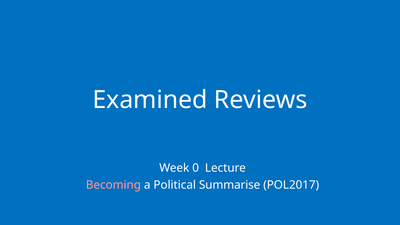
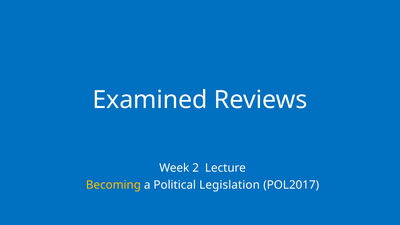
0: 0 -> 2 (196, 168)
Becoming colour: pink -> yellow (113, 185)
Summarise: Summarise -> Legislation (230, 185)
